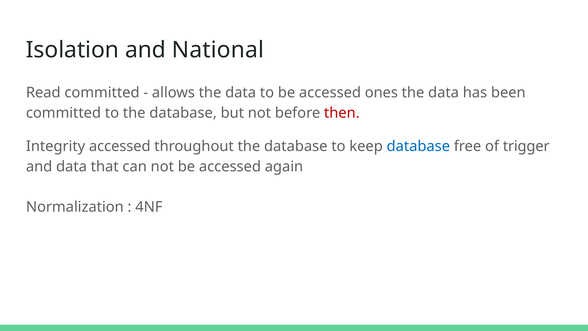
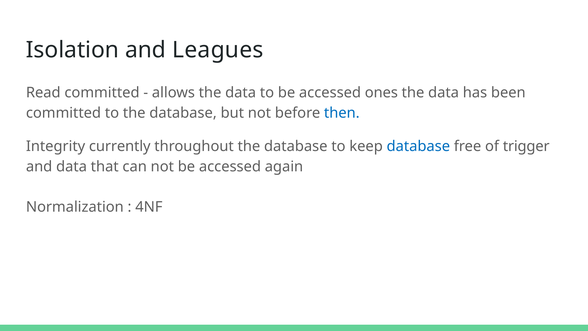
National: National -> Leagues (218, 50)
then colour: red -> blue (342, 113)
Integrity accessed: accessed -> currently (120, 146)
